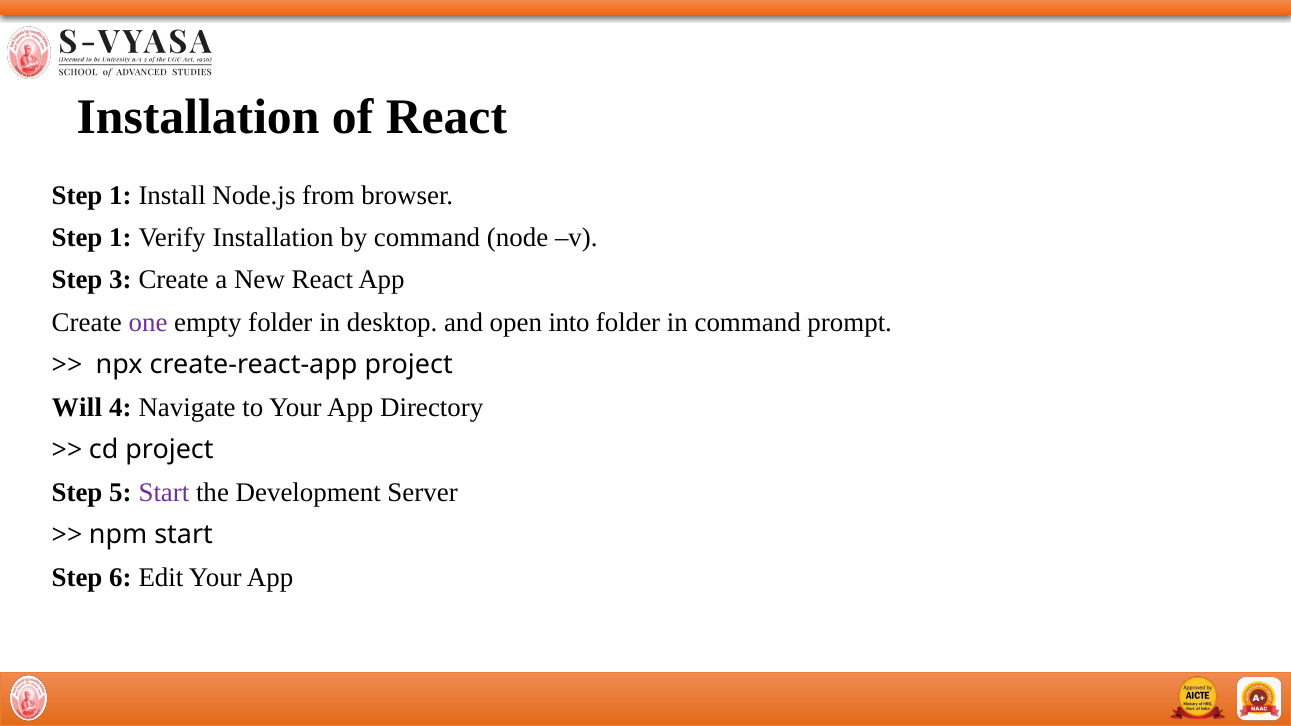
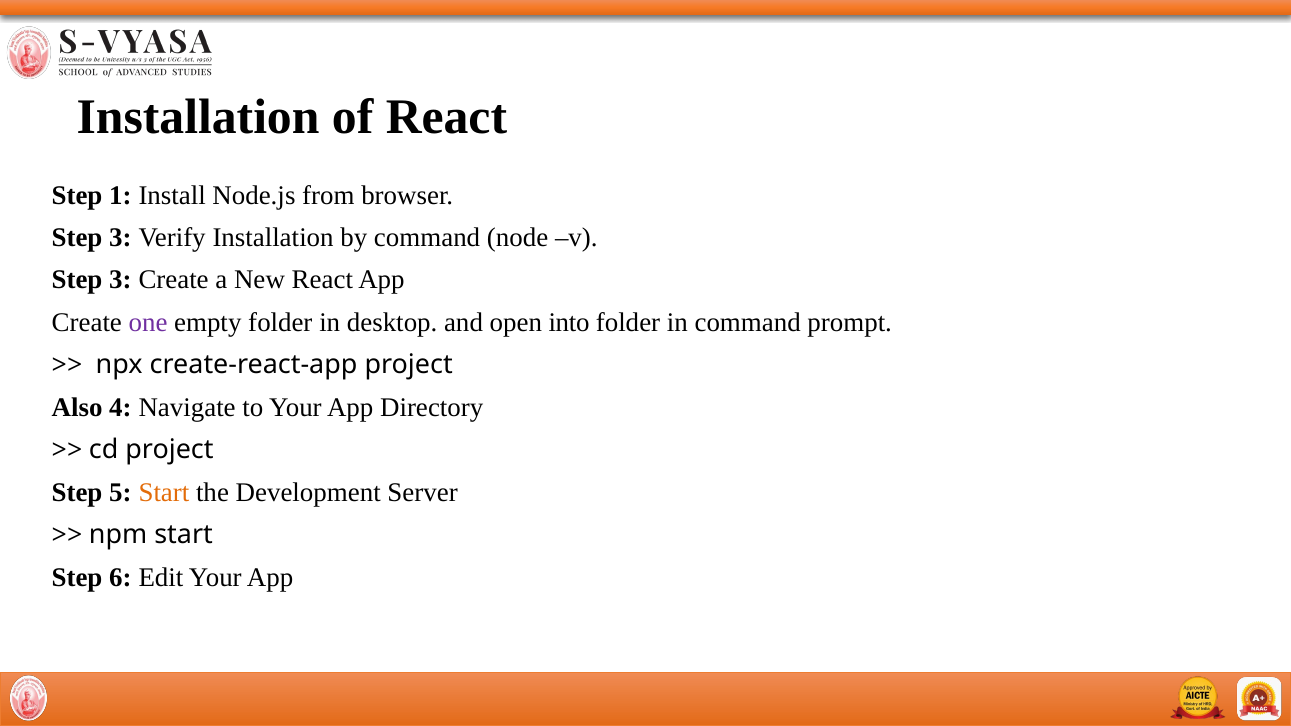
1: 1 -> 3 (120, 238)
Will: Will -> Also (77, 408)
Start colour: purple -> orange (164, 493)
